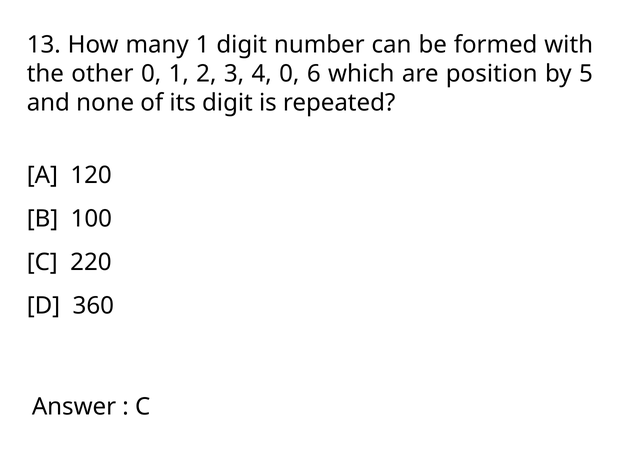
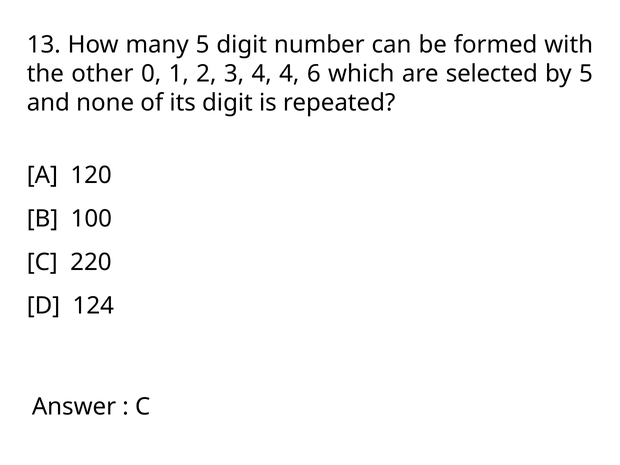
many 1: 1 -> 5 (203, 45)
4 0: 0 -> 4 (289, 74)
position: position -> selected (492, 74)
360: 360 -> 124 (93, 306)
